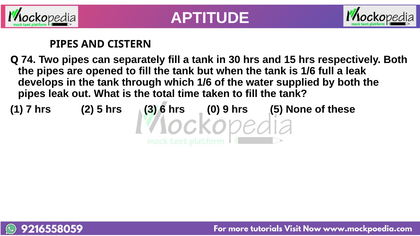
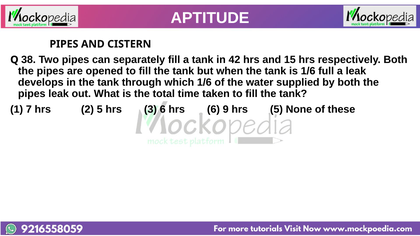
74: 74 -> 38 (29, 60)
30: 30 -> 42 (234, 60)
hrs 0: 0 -> 6 (213, 110)
